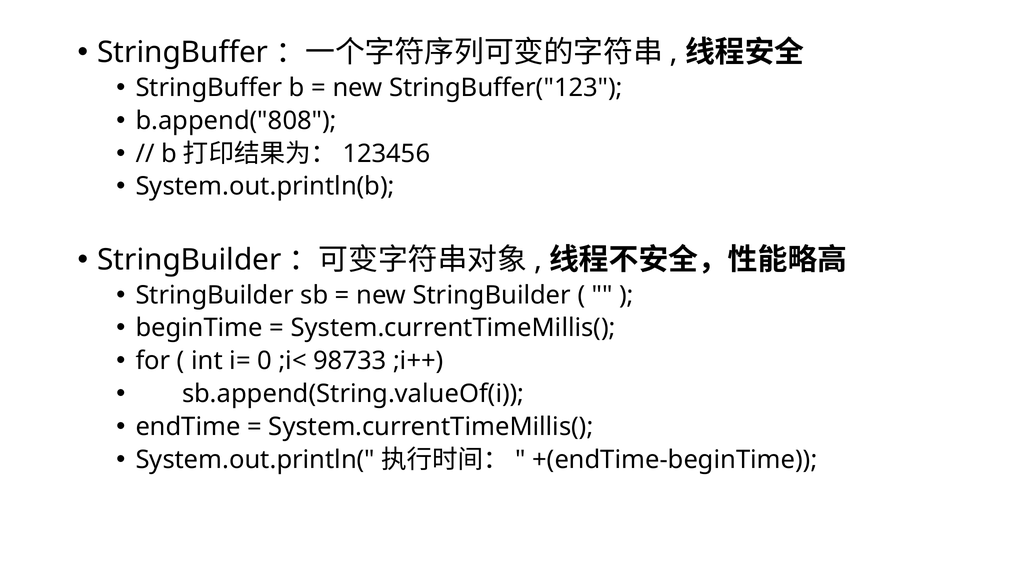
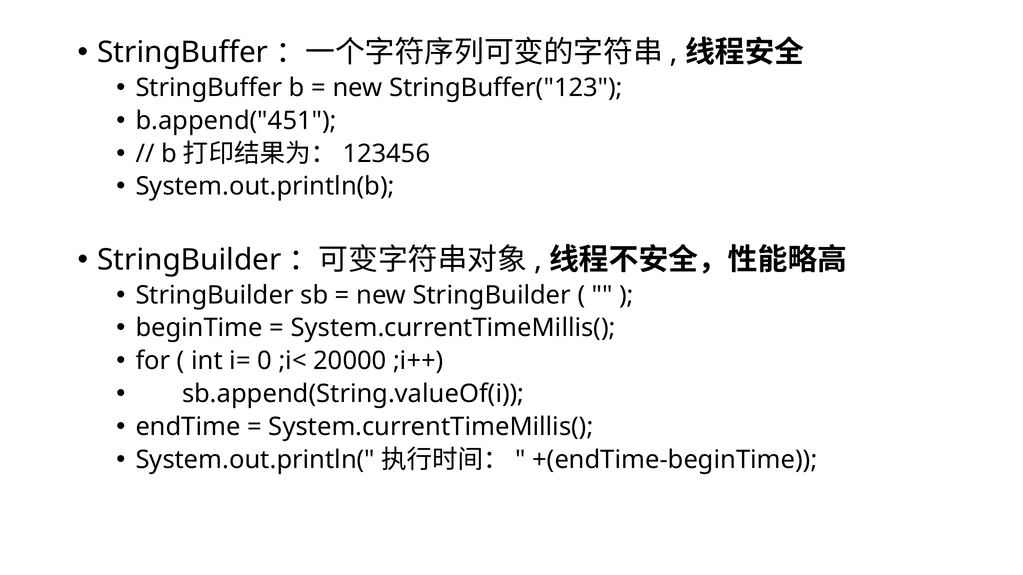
b.append("808: b.append("808 -> b.append("451 (236, 121)
98733: 98733 -> 20000 (350, 361)
